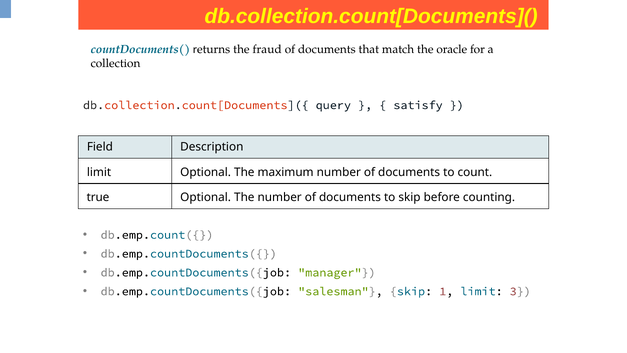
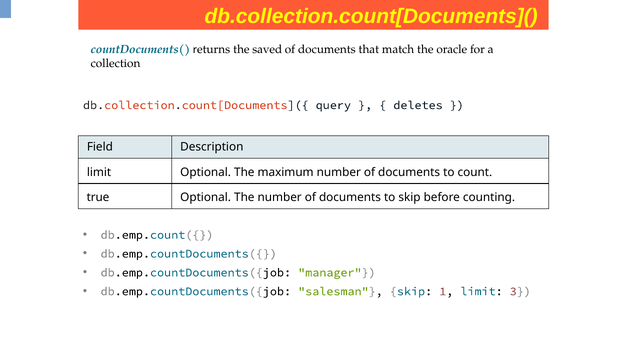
fraud: fraud -> saved (267, 49)
satisfy: satisfy -> deletes (418, 105)
